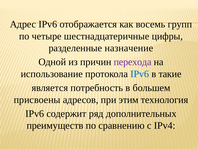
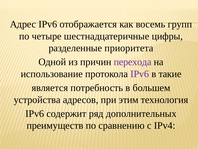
назначение: назначение -> приоритета (129, 48)
IPv6 colour: blue -> purple (140, 74)
присвоены: присвоены -> устройства (37, 99)
